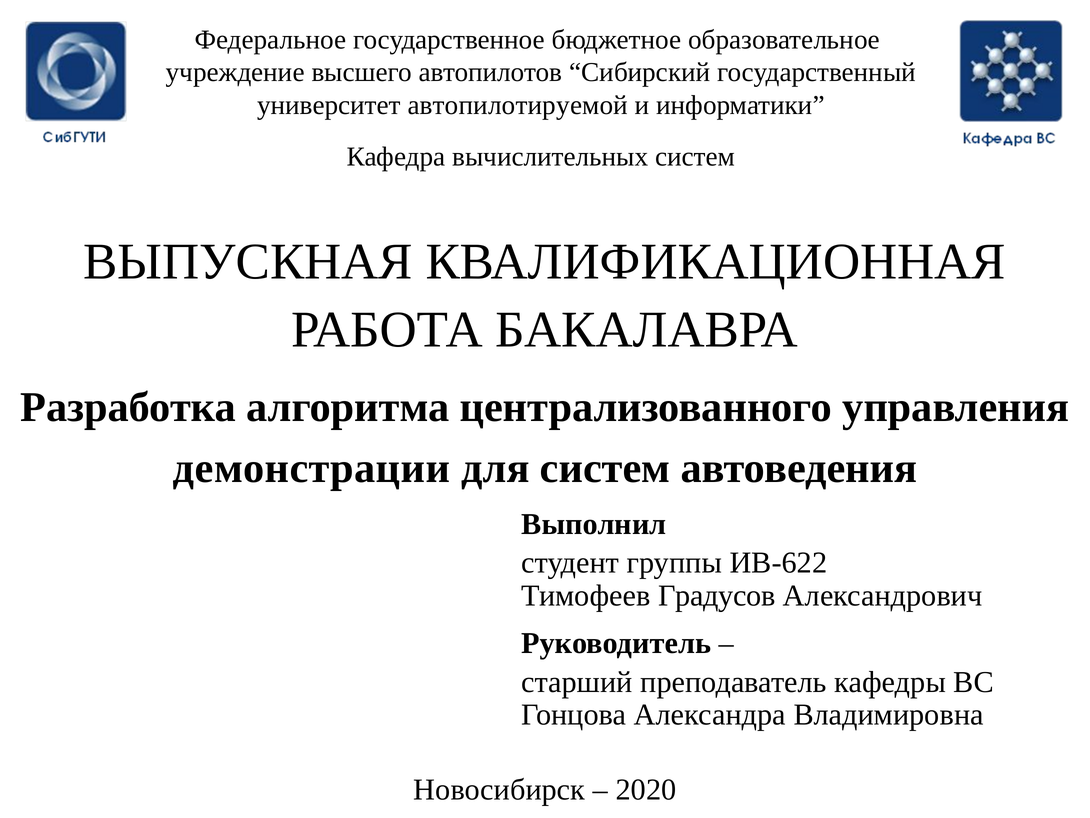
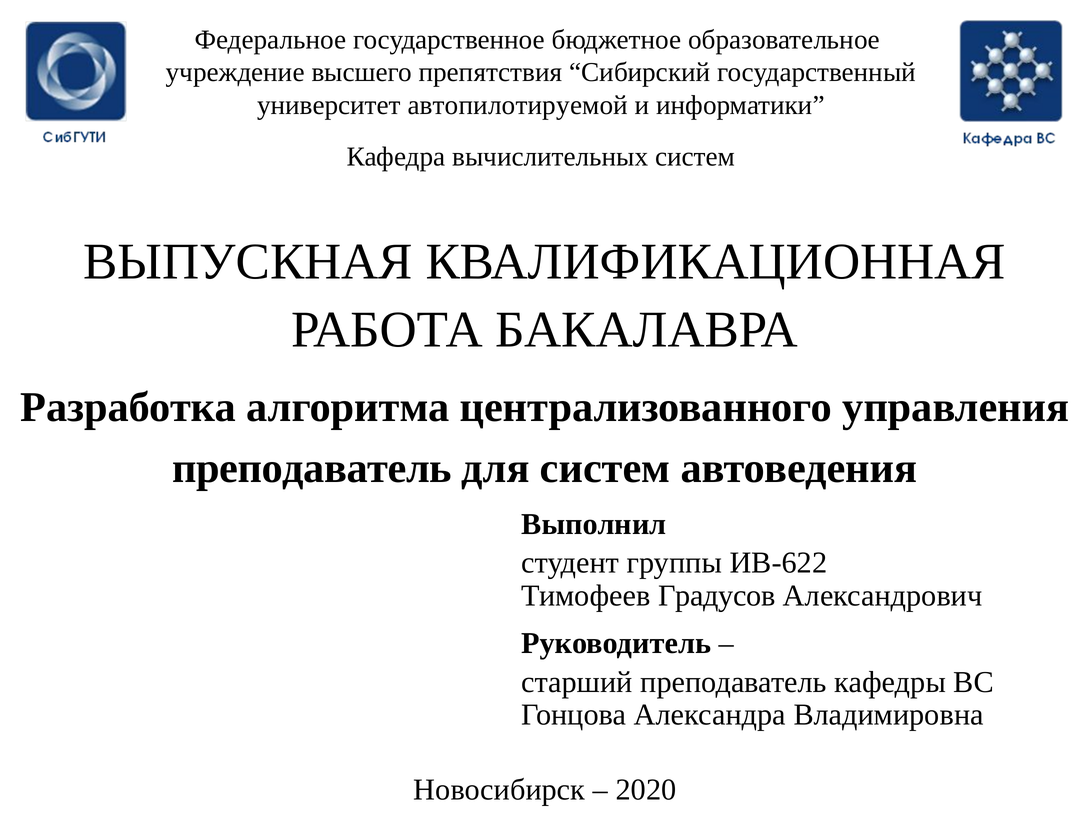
автопилотов: автопилотов -> препятствия (490, 72)
демонстрации: демонстрации -> преподаватель (312, 468)
